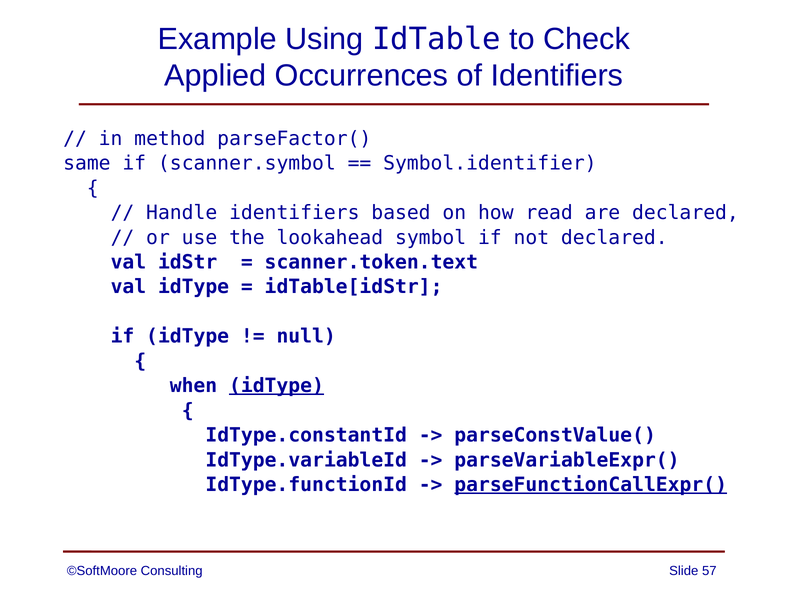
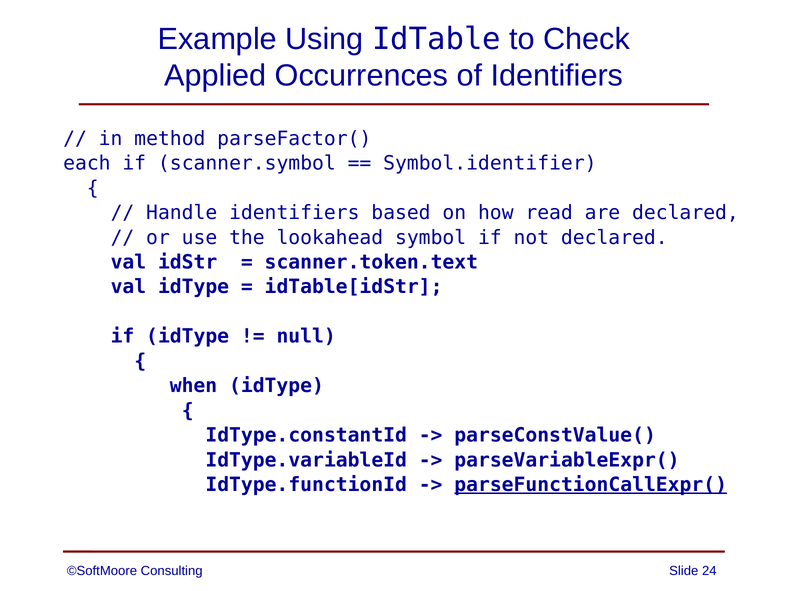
same: same -> each (87, 163)
idType underline: present -> none (276, 386)
57: 57 -> 24 (709, 571)
